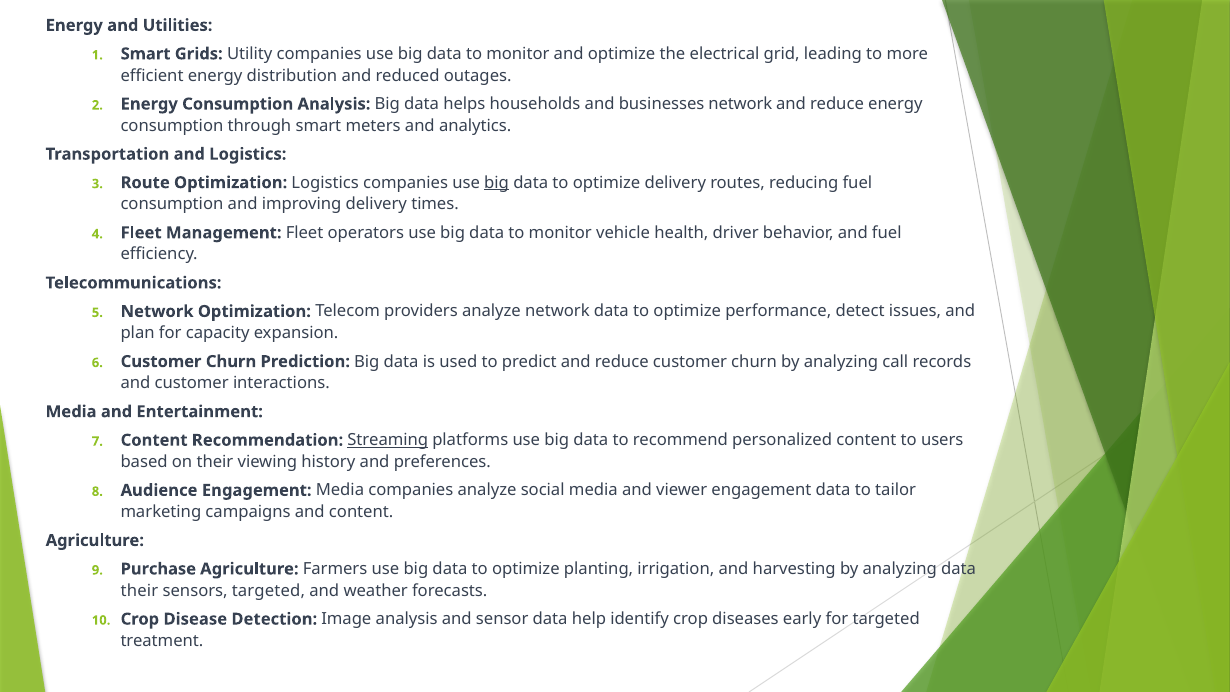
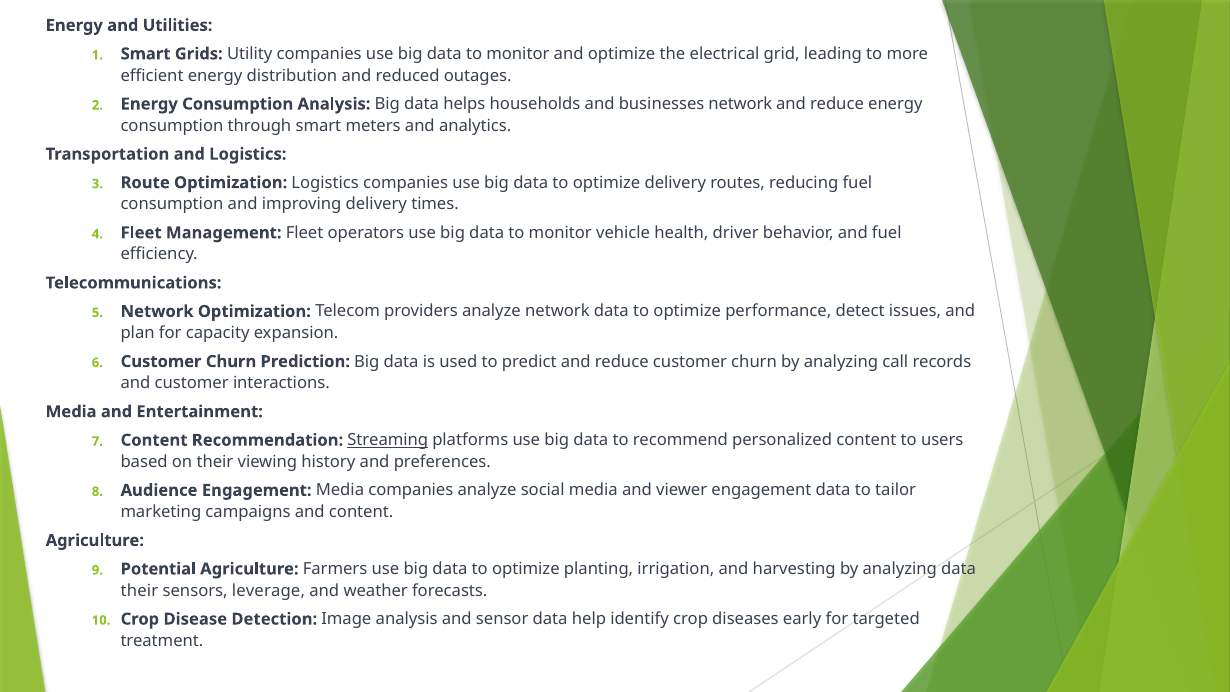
big underline: present -> none (497, 183)
Purchase: Purchase -> Potential (158, 569)
sensors targeted: targeted -> leverage (268, 590)
